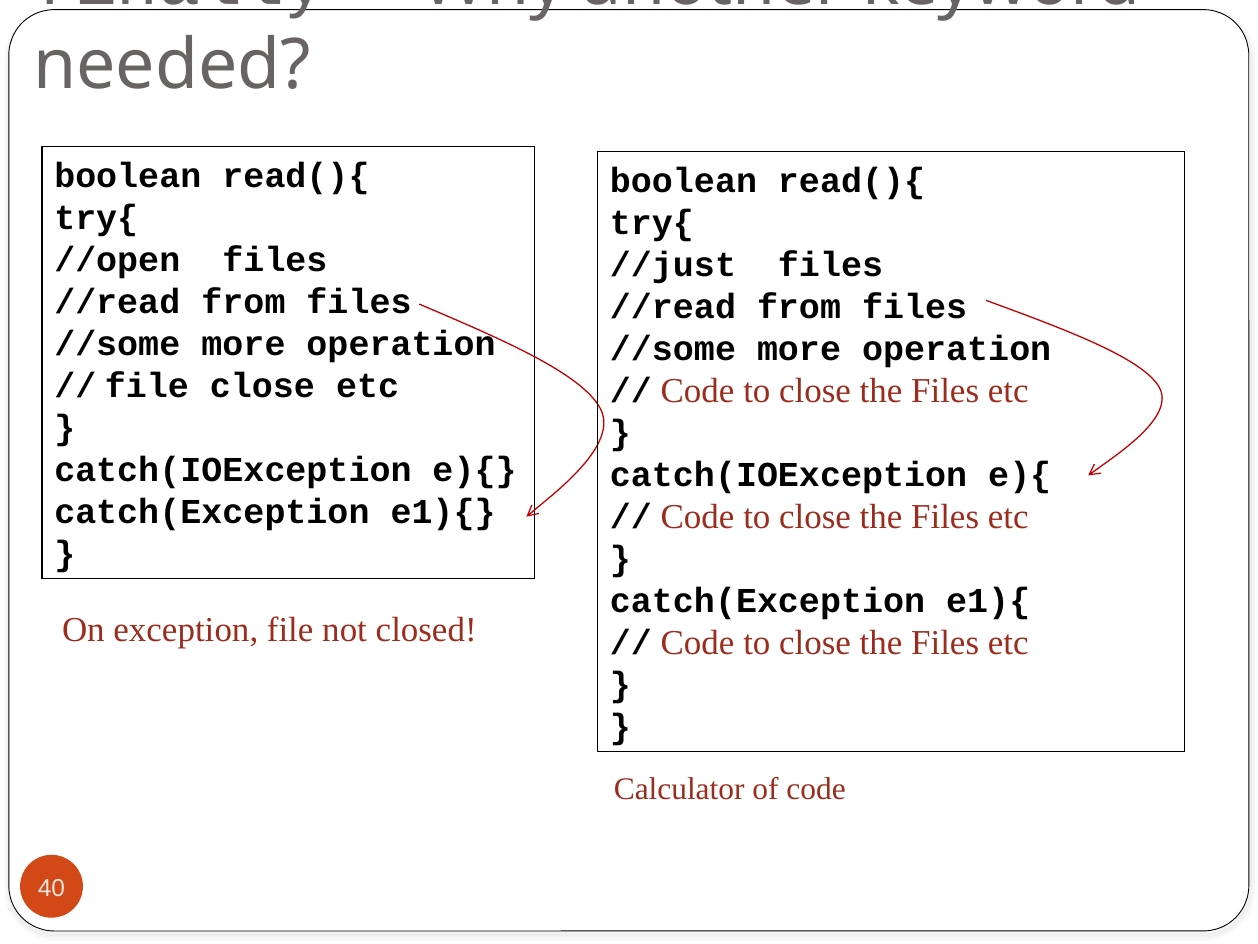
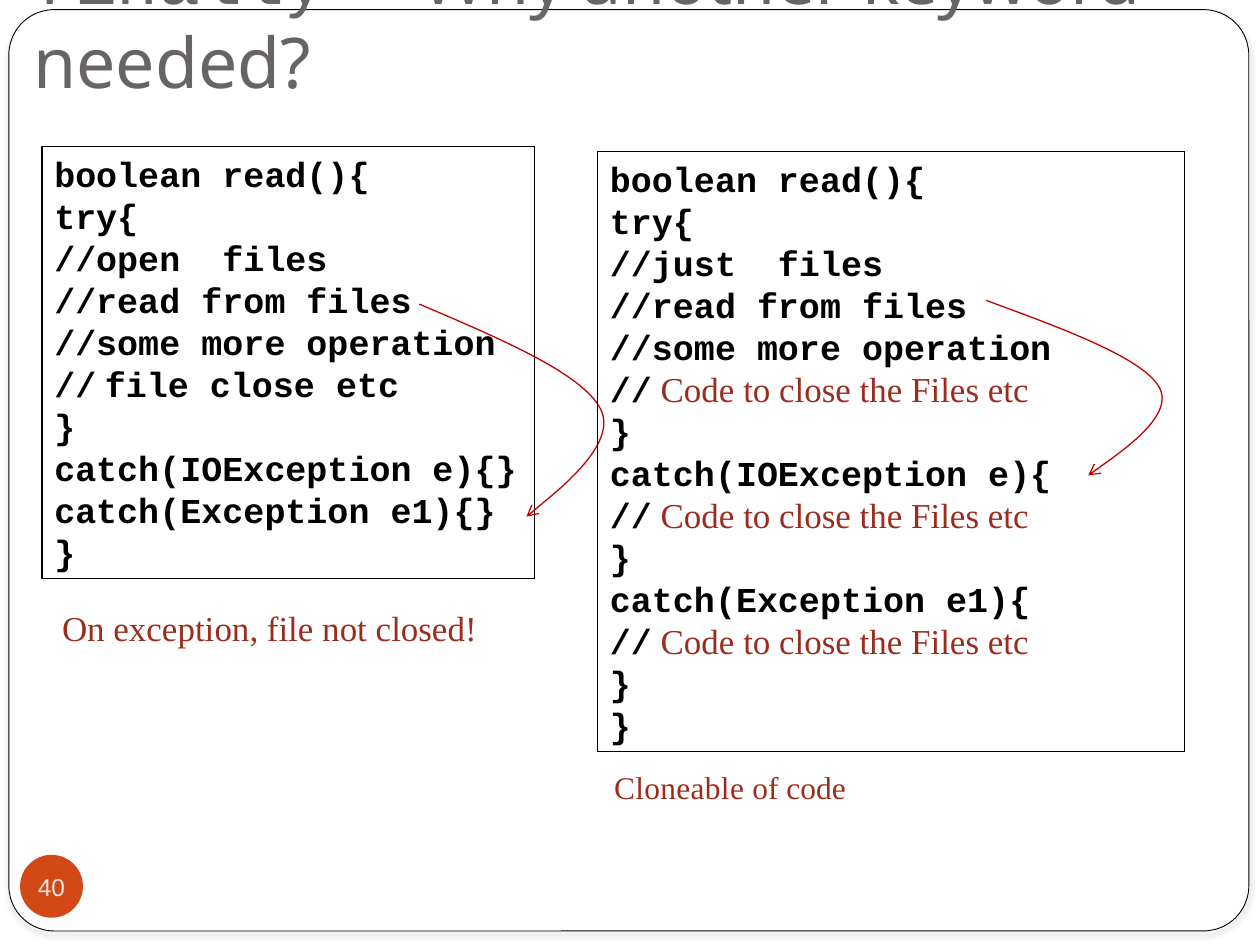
Calculator: Calculator -> Cloneable (679, 789)
